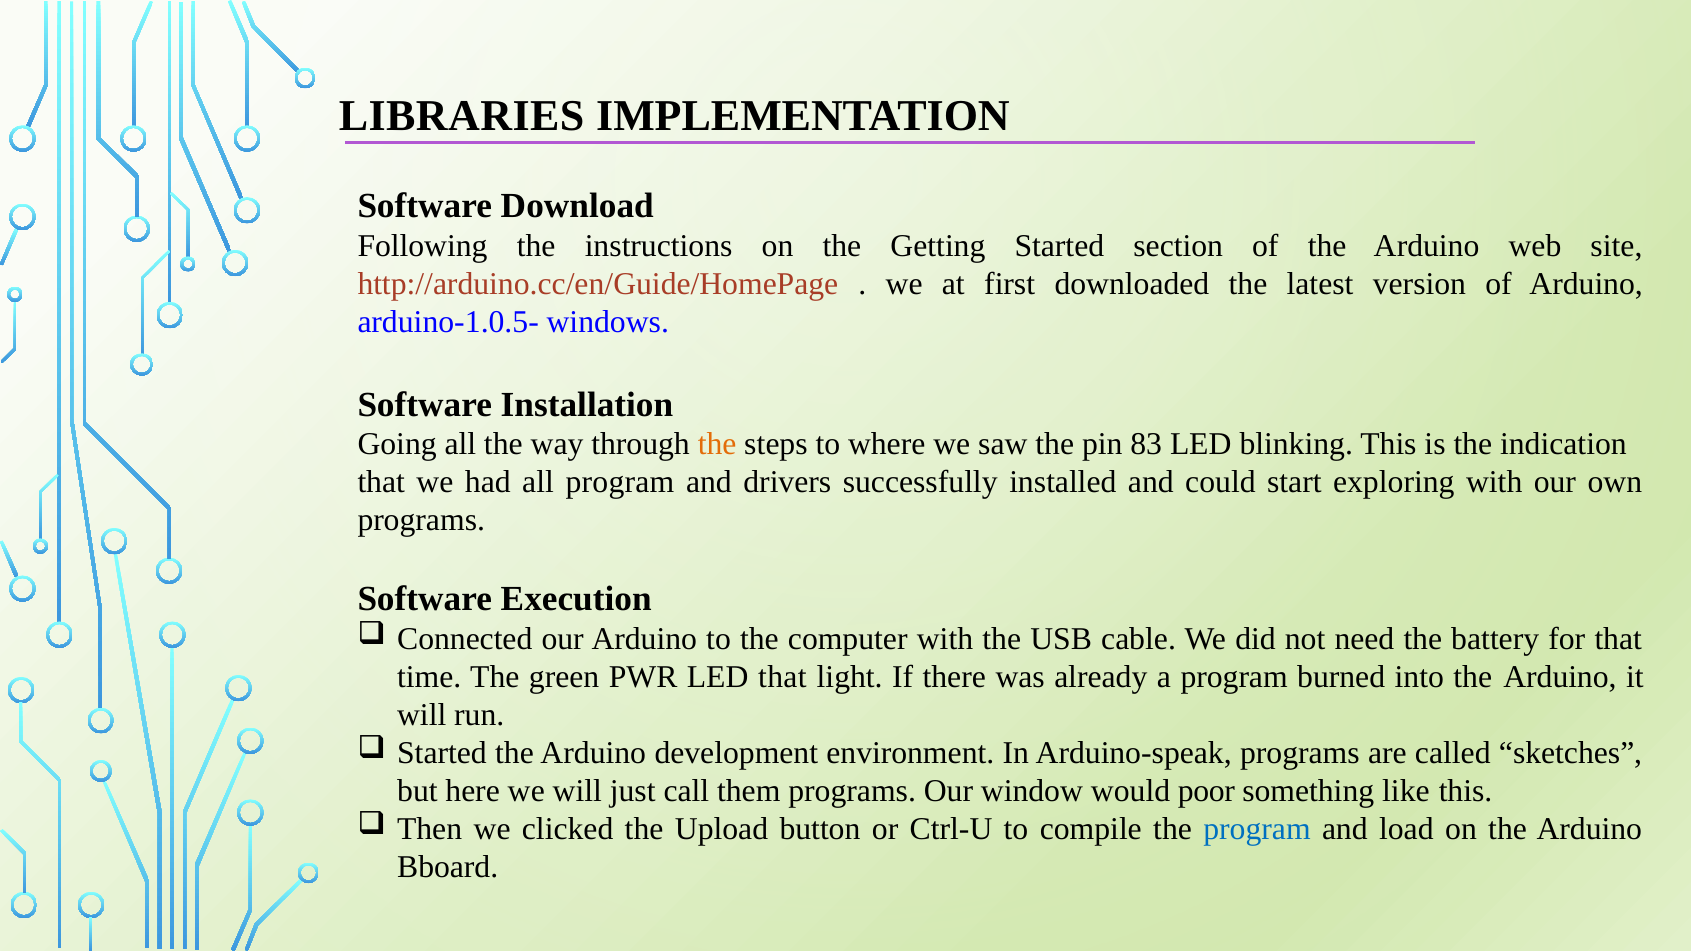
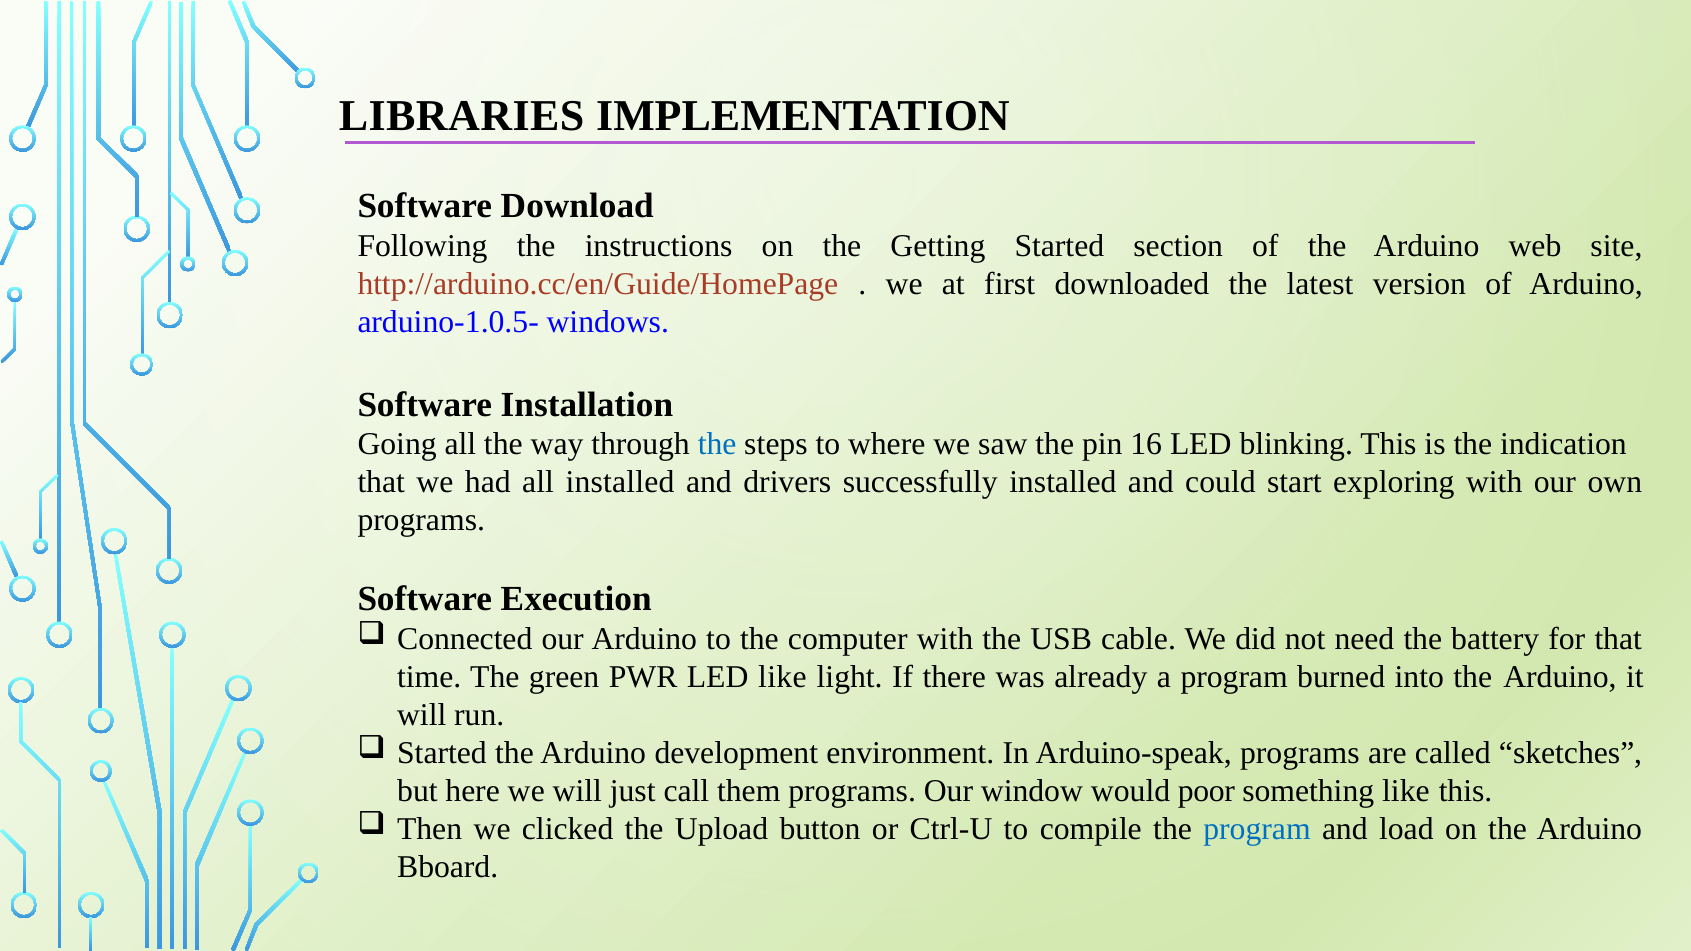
the colour: orange -> blue (717, 444)
83: 83 -> 16 (1146, 444)
all program: program -> installed (620, 483)
LED that: that -> like (782, 677)
